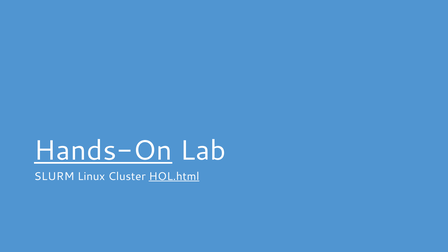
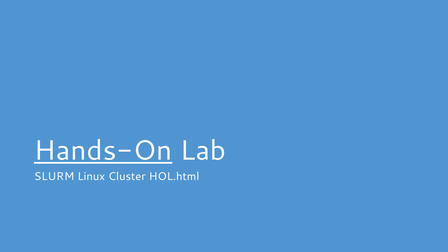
HOL.html underline: present -> none (174, 176)
